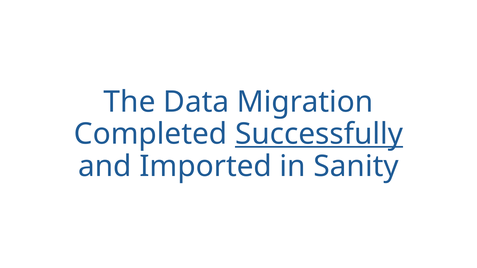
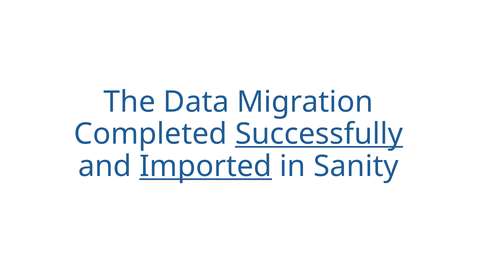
Imported underline: none -> present (206, 166)
